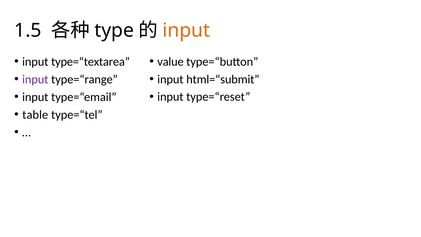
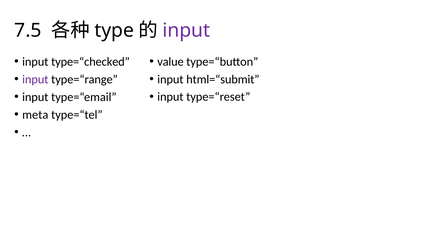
1.5: 1.5 -> 7.5 (28, 30)
input colour: orange -> purple (186, 30)
type=“textarea: type=“textarea -> type=“checked (90, 62)
table: table -> meta (35, 115)
